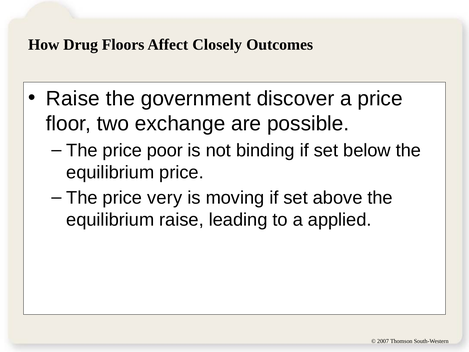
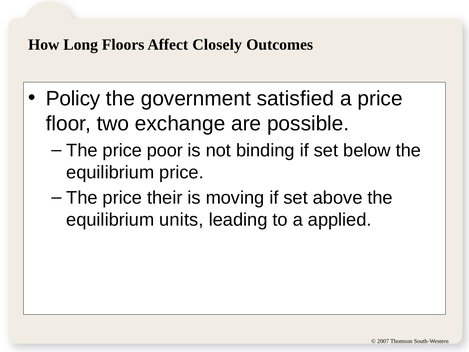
Drug: Drug -> Long (81, 44)
Raise: Raise -> Policy (73, 98)
discover: discover -> satisfied (295, 98)
very: very -> their (165, 198)
equilibrium raise: raise -> units (181, 220)
